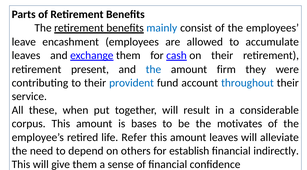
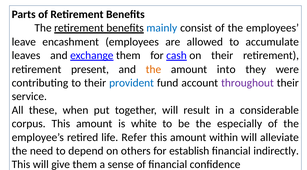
the colour: blue -> orange (153, 70)
firm: firm -> into (226, 70)
throughout colour: blue -> purple (247, 83)
bases: bases -> white (144, 124)
motivates: motivates -> especially (240, 124)
amount leaves: leaves -> within (224, 138)
